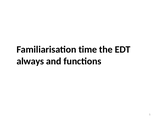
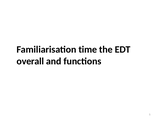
always: always -> overall (30, 61)
